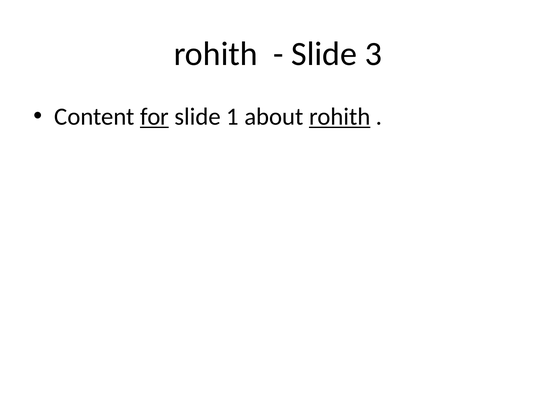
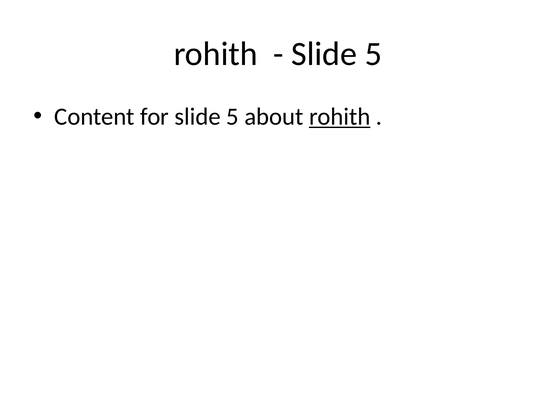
3: 3 -> 5 (373, 54)
for underline: present -> none (154, 117)
1: 1 -> 5 (233, 117)
